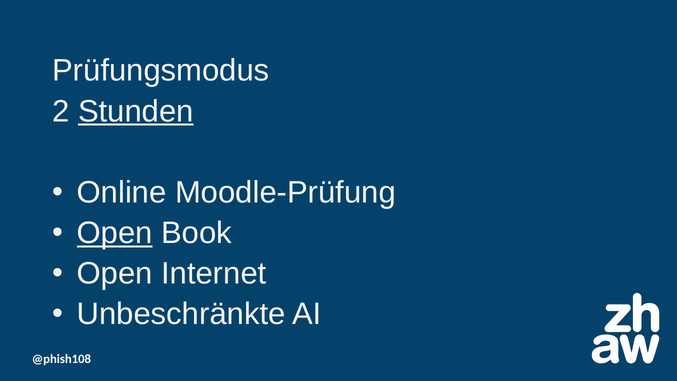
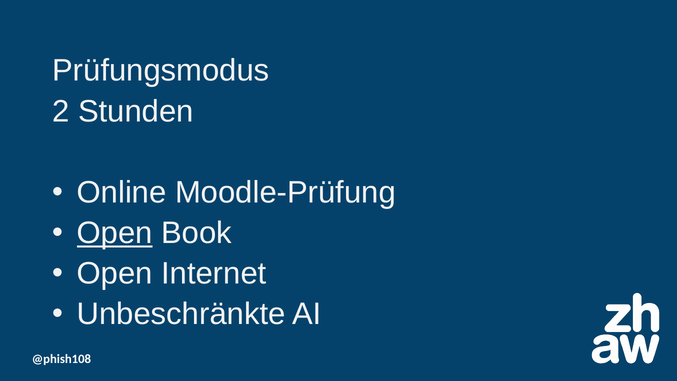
Stunden underline: present -> none (136, 111)
